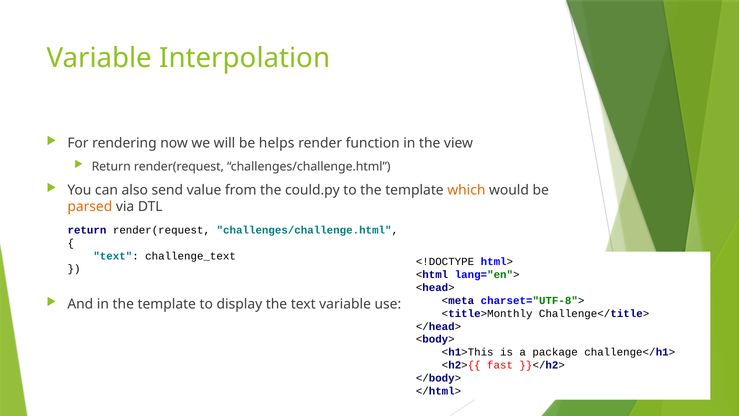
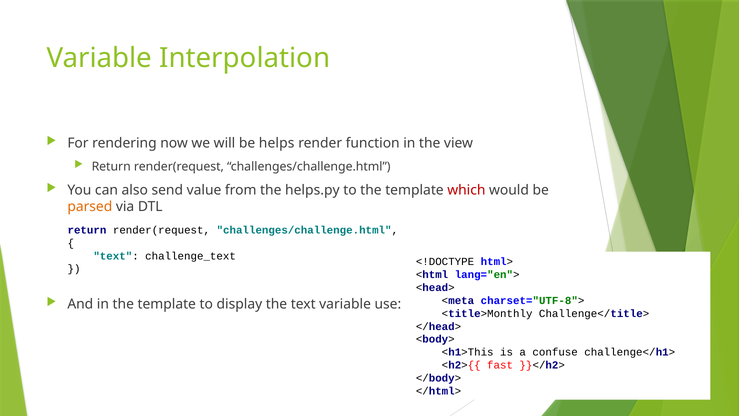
could.py: could.py -> helps.py (312, 190)
which colour: orange -> red (466, 190)
package: package -> confuse (555, 352)
